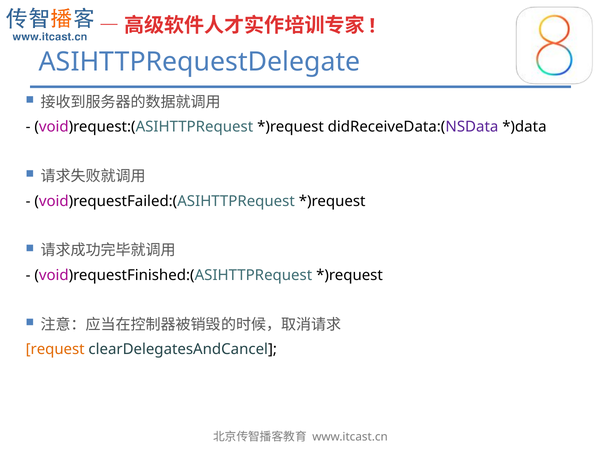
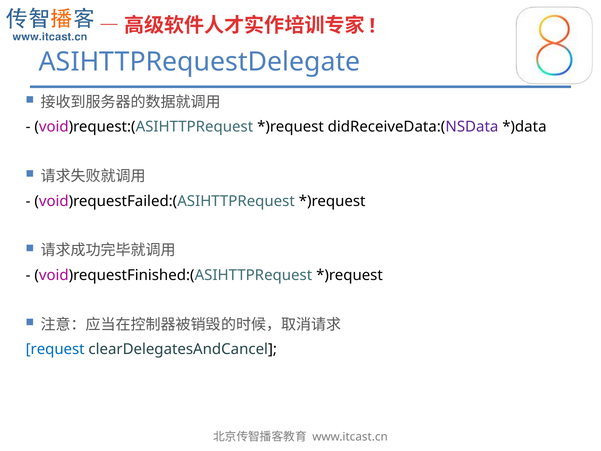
request colour: orange -> blue (55, 349)
